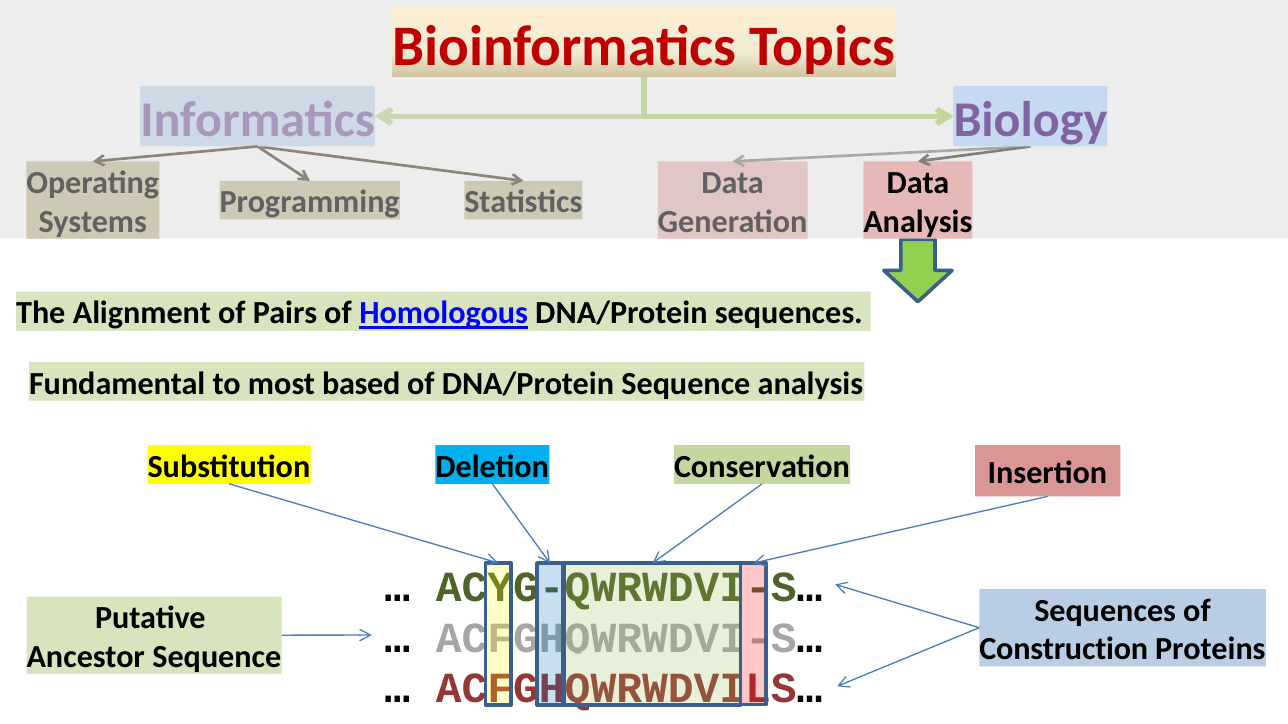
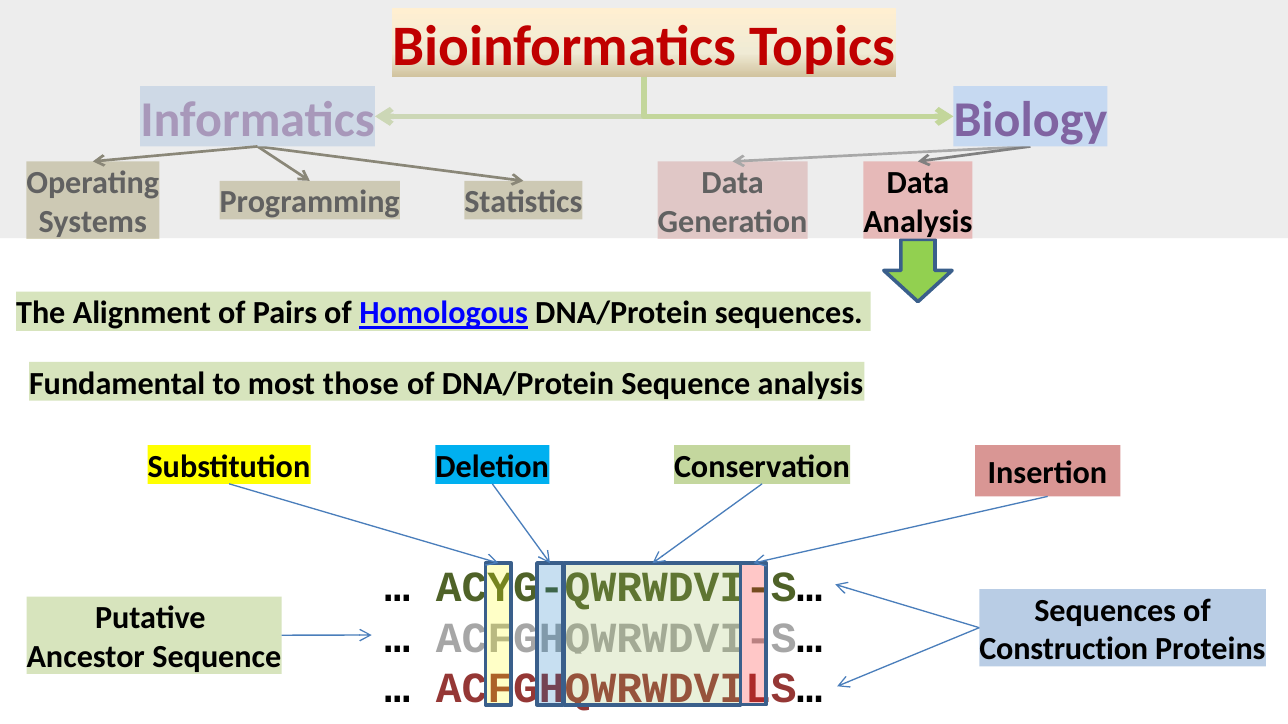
based: based -> those (361, 384)
